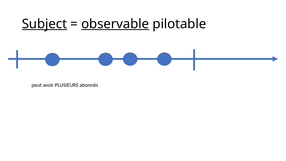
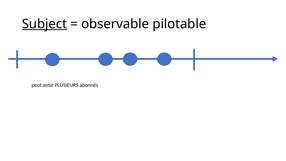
observable underline: present -> none (115, 24)
